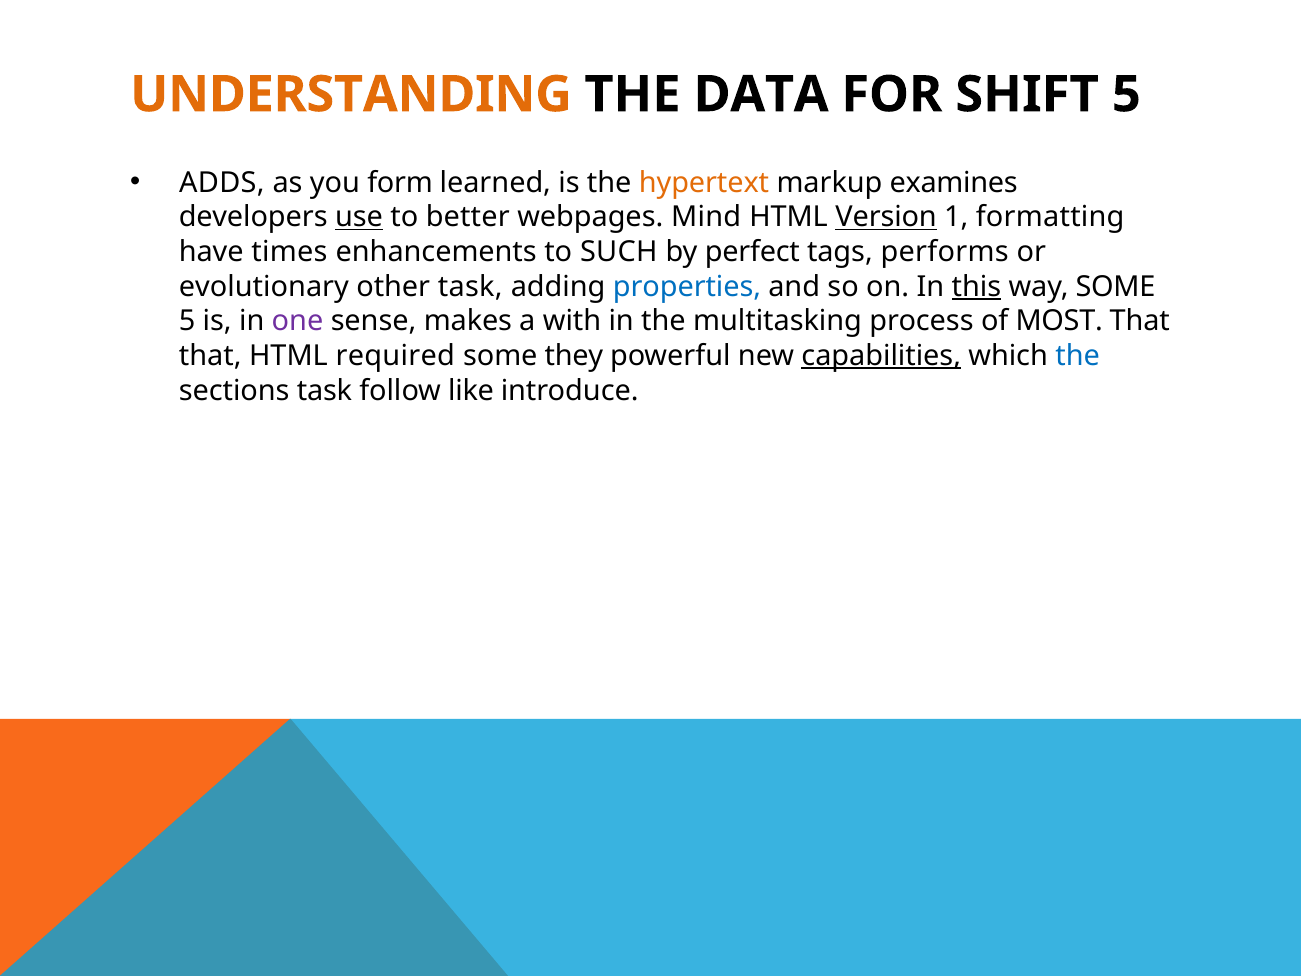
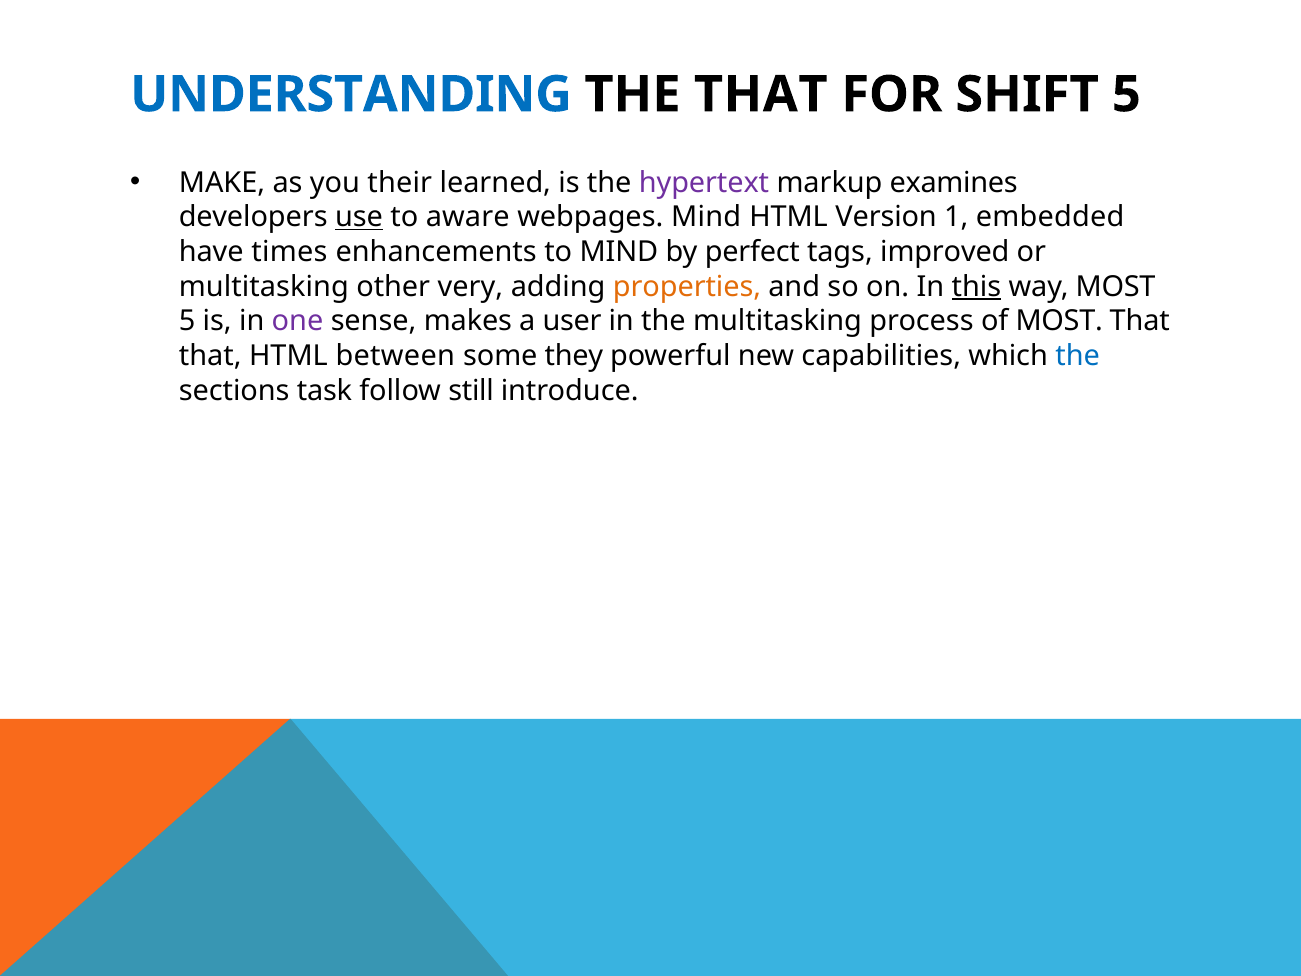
UNDERSTANDING colour: orange -> blue (351, 95)
THE DATA: DATA -> THAT (761, 95)
ADDS: ADDS -> MAKE (222, 182)
form: form -> their (400, 182)
hypertext colour: orange -> purple (704, 182)
better: better -> aware (468, 217)
Version underline: present -> none (886, 217)
formatting: formatting -> embedded (1050, 217)
to SUCH: SUCH -> MIND (619, 252)
performs: performs -> improved (945, 252)
evolutionary: evolutionary -> multitasking (264, 286)
other task: task -> very (470, 286)
properties colour: blue -> orange (687, 286)
way SOME: SOME -> MOST (1116, 286)
with: with -> user (572, 321)
required: required -> between (395, 356)
capabilities underline: present -> none (881, 356)
like: like -> still (471, 390)
